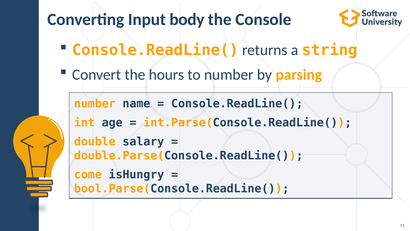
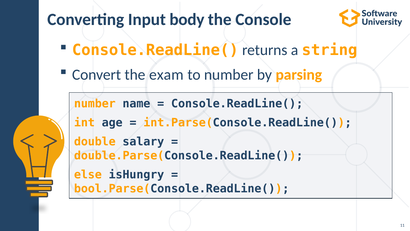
hours: hours -> exam (166, 75)
come: come -> else (88, 174)
